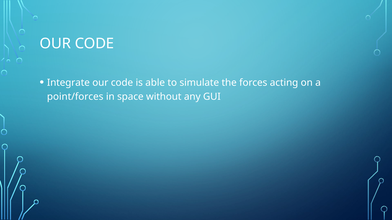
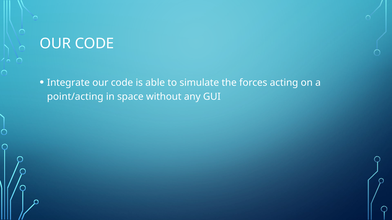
point/forces: point/forces -> point/acting (75, 97)
